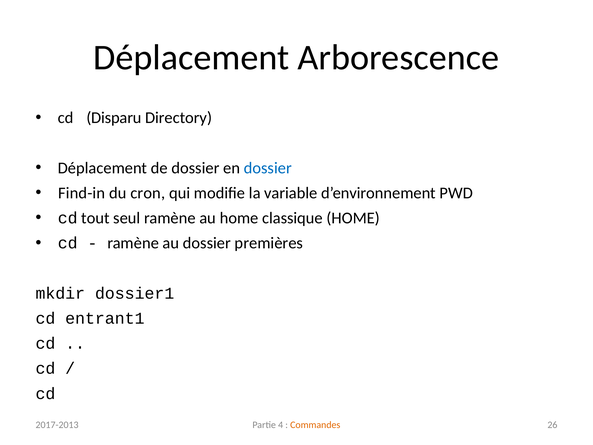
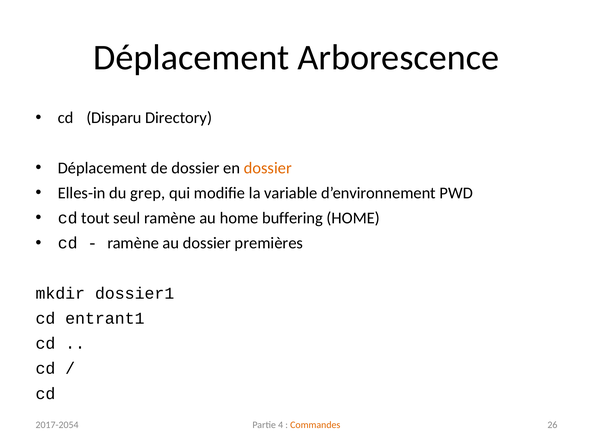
dossier colour: blue -> orange (268, 168)
Find-in: Find-in -> Elles-in (82, 193)
cron: cron -> grep (148, 193)
classique: classique -> buffering (293, 218)
2017-2013: 2017-2013 -> 2017-2054 (57, 425)
